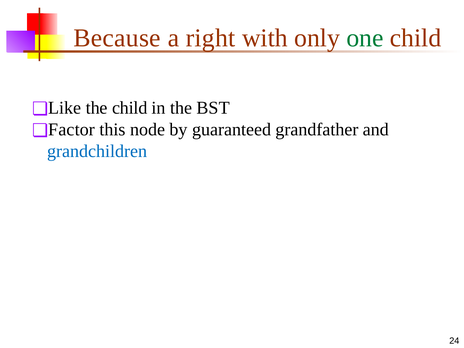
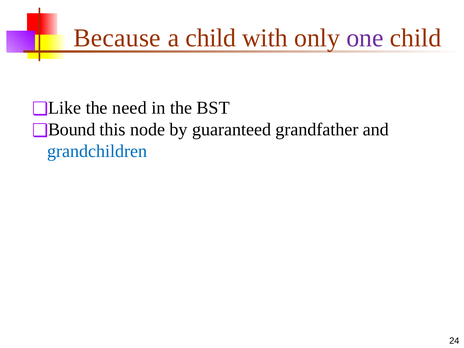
a right: right -> child (211, 38)
one colour: green -> purple (365, 38)
the child: child -> need (130, 108)
Factor: Factor -> Bound (72, 130)
